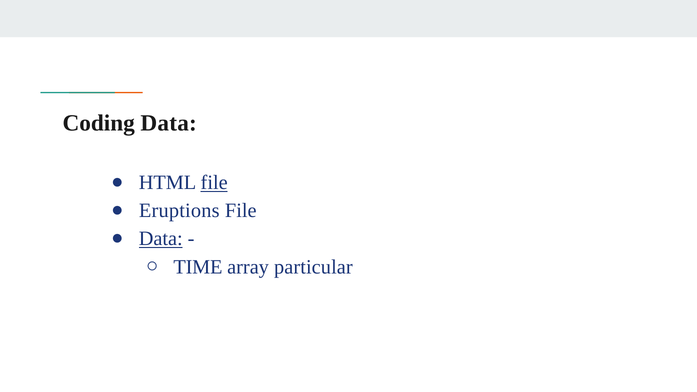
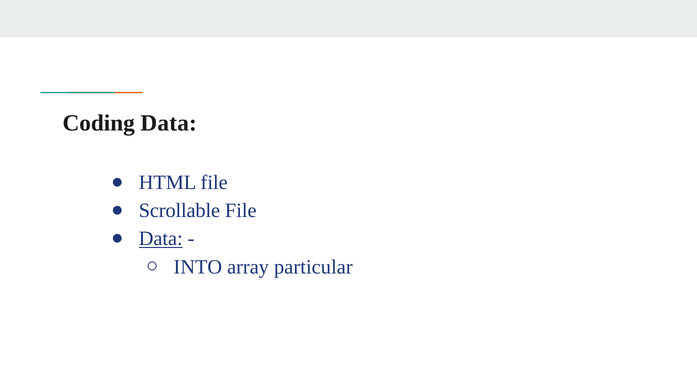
file underline: present -> none (214, 183)
Eruptions: Eruptions -> Scrollable (179, 211)
TIME: TIME -> INTO (198, 267)
